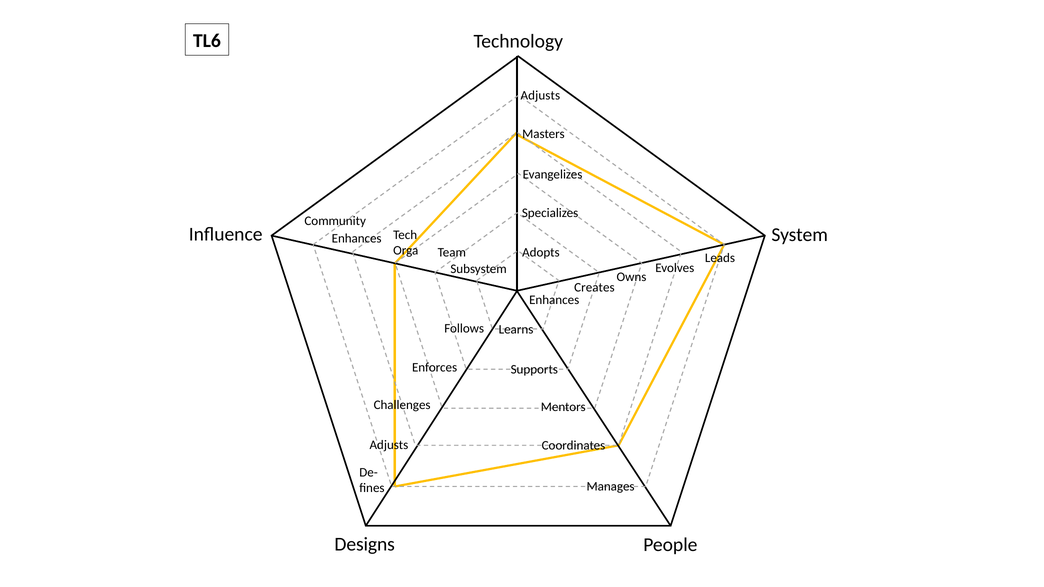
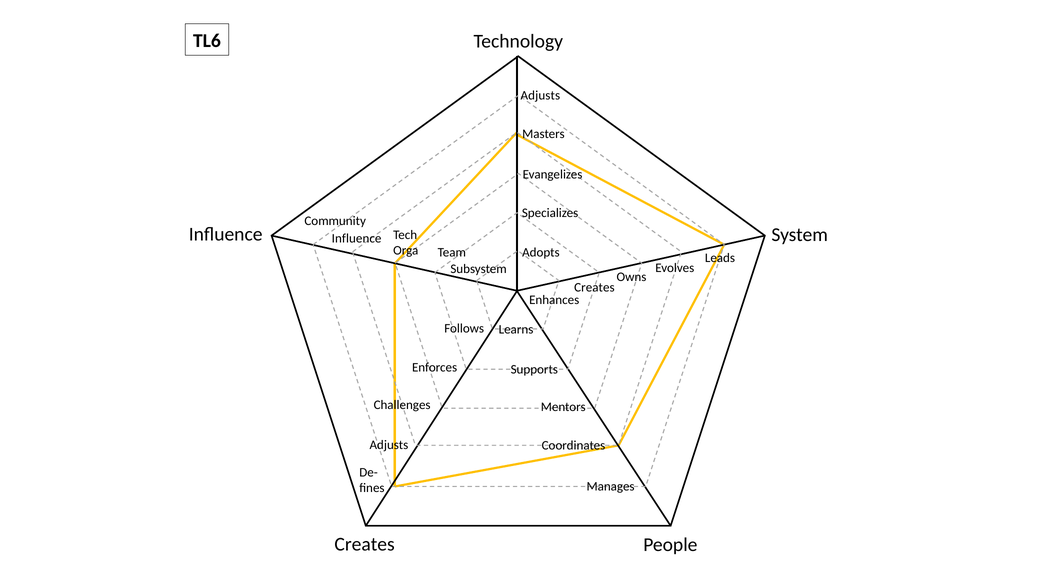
Enhances: Enhances -> Influence (357, 238)
Designs: Designs -> Creates (365, 545)
